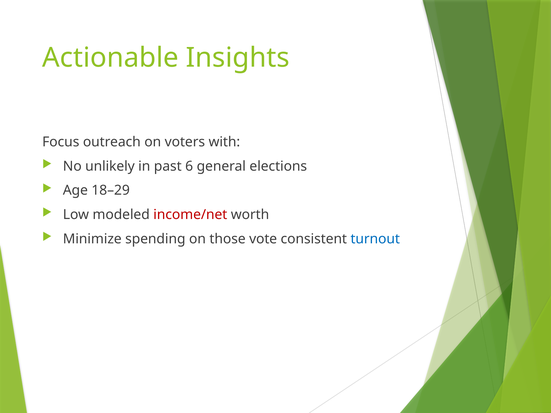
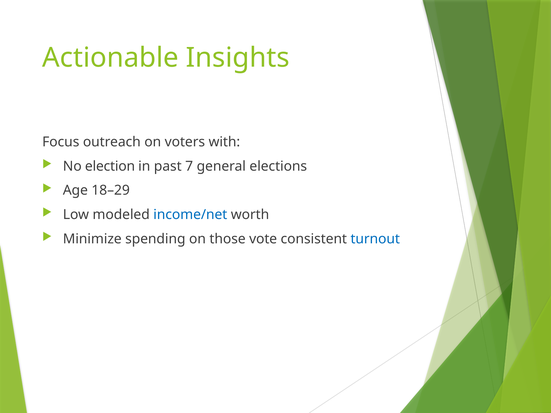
unlikely: unlikely -> election (110, 166)
6: 6 -> 7 (189, 166)
income/net colour: red -> blue (190, 215)
